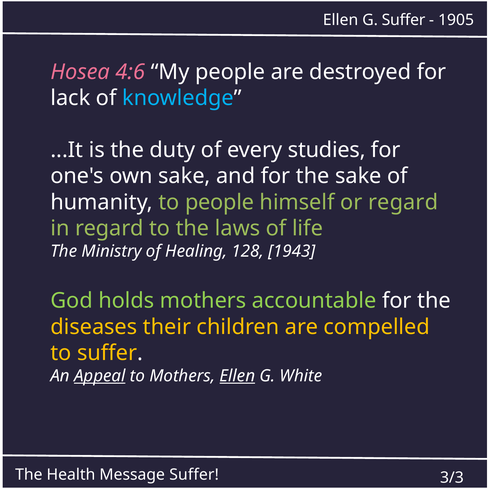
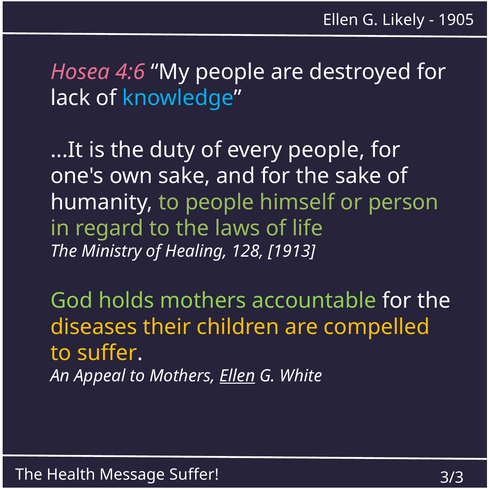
G Suffer: Suffer -> Likely (403, 20)
every studies: studies -> people (326, 150)
or regard: regard -> person (403, 202)
1943: 1943 -> 1913 (292, 251)
Appeal underline: present -> none (100, 376)
